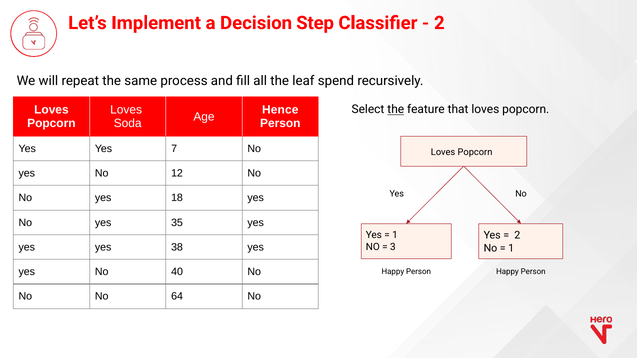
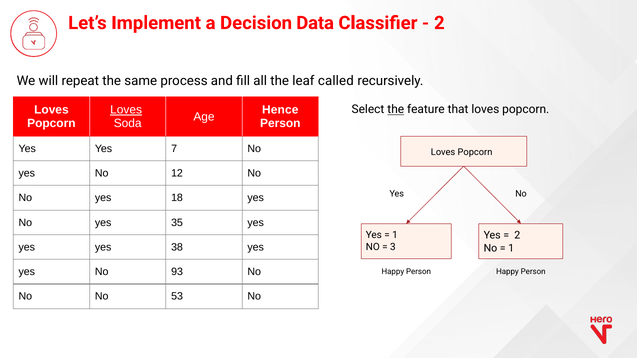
Step: Step -> Data (315, 23)
spend: spend -> called (336, 81)
Loves underline: none -> present (126, 110)
40: 40 -> 93 (177, 272)
64: 64 -> 53 (177, 297)
